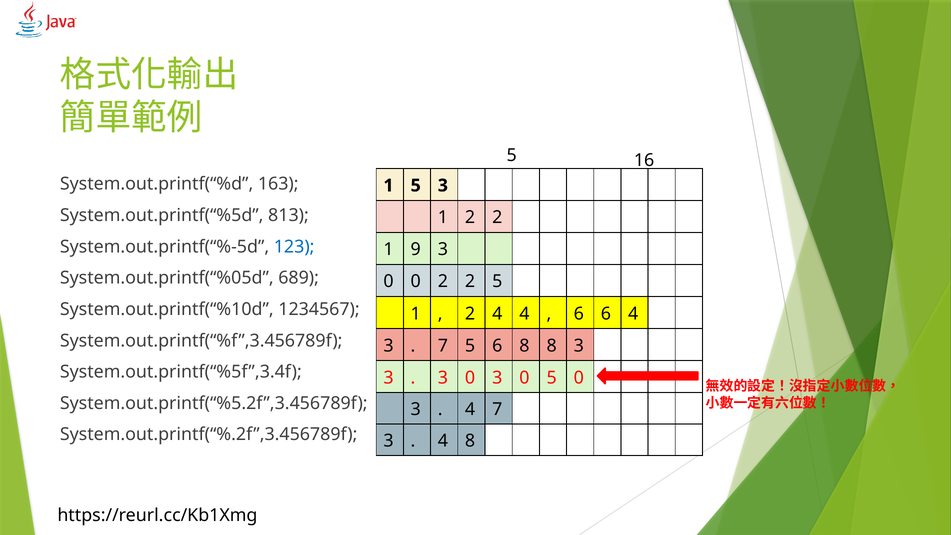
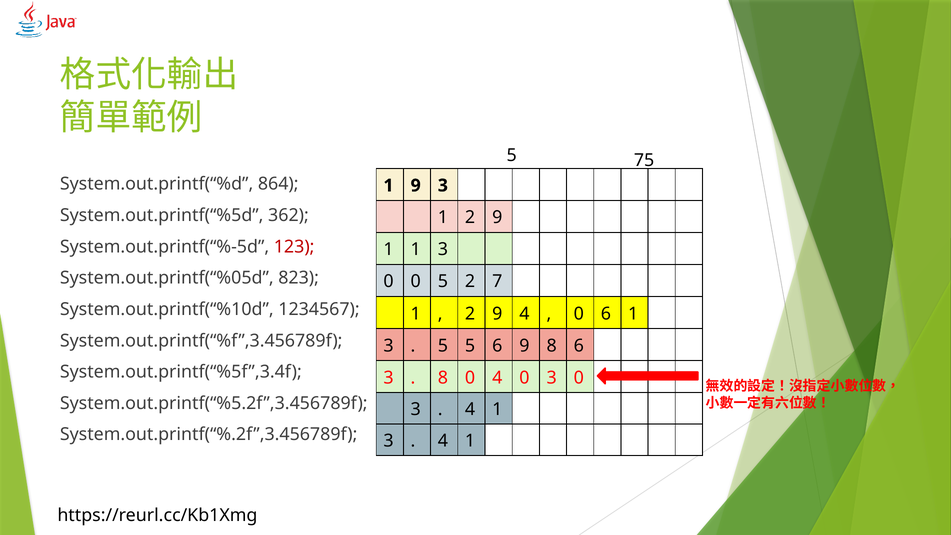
16: 16 -> 75 (644, 161)
163: 163 -> 864 (278, 184)
1 5: 5 -> 9 (416, 186)
813: 813 -> 362 (288, 215)
1 2 2: 2 -> 9 (497, 218)
123 colour: blue -> red (294, 247)
1 9: 9 -> 1 (416, 250)
689: 689 -> 823 (299, 278)
0 2: 2 -> 5 (443, 282)
2 5: 5 -> 7 (497, 282)
4: 4 -> 9 (497, 314)
6: 6 -> 0 (579, 314)
6 4: 4 -> 1 (633, 314)
7: 7 -> 5 (443, 346)
6 8: 8 -> 9 (524, 346)
8 3: 3 -> 6 (579, 346)
3: 3 -> 8 (443, 378)
3: 3 -> 4 (497, 378)
5: 5 -> 3 (552, 378)
7: 7 -> 1 (497, 409)
8: 8 -> 1 (470, 441)
